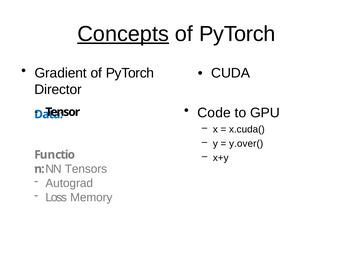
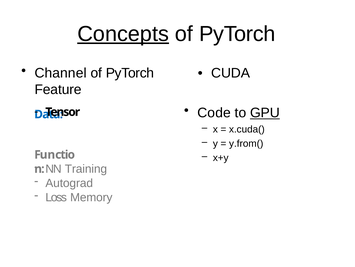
Gradient: Gradient -> Channel (61, 73)
Director: Director -> Feature (58, 89)
GPU underline: none -> present (265, 113)
y.over(: y.over( -> y.from( (246, 143)
Tensors: Tensors -> Training (86, 168)
